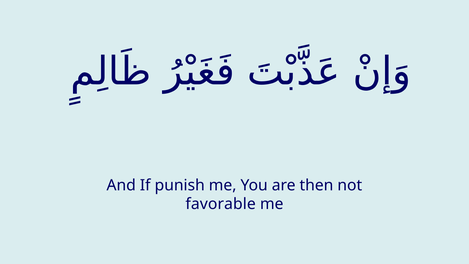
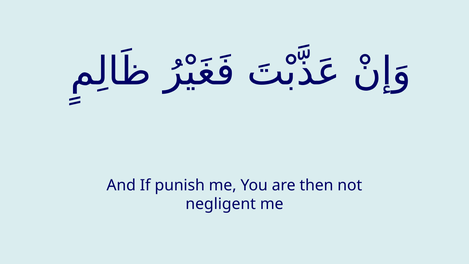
favorable: favorable -> negligent (221, 204)
